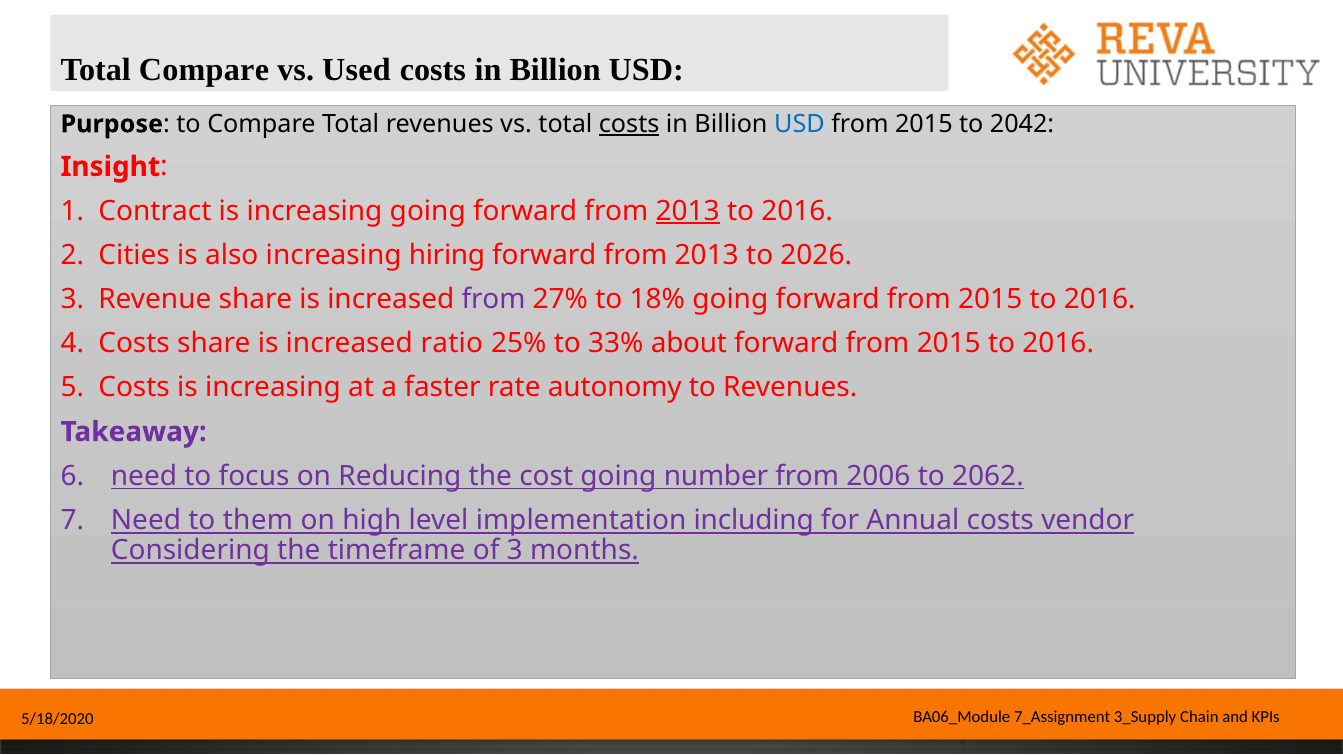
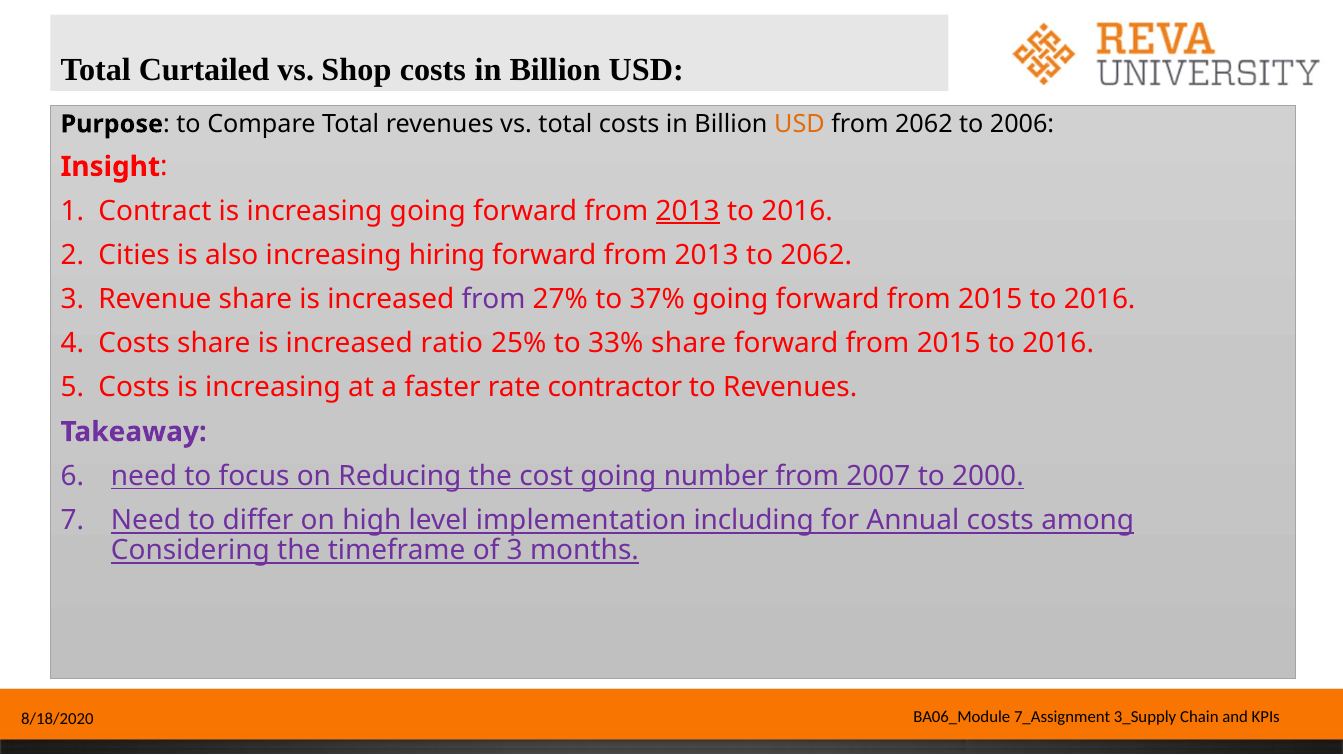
Total Compare: Compare -> Curtailed (204, 70)
Used: Used -> Shop (357, 70)
costs underline: present -> none (629, 124)
USD colour: blue -> orange (799, 124)
2015: 2015 -> 2062 (924, 124)
2042: 2042 -> 2006 (1022, 124)
to 2026: 2026 -> 2062 (816, 255)
18%: 18% -> 37% (657, 299)
33% about: about -> share (689, 344)
autonomy: autonomy -> contractor (615, 388)
2006: 2006 -> 2007 (878, 476)
2062: 2062 -> 2000 (988, 476)
them: them -> differ (258, 521)
vendor: vendor -> among (1088, 521)
5/18/2020: 5/18/2020 -> 8/18/2020 (57, 720)
